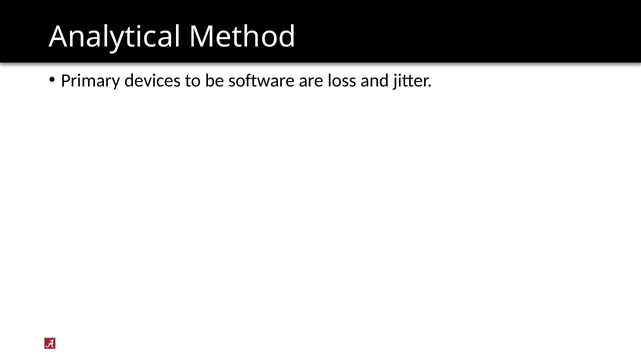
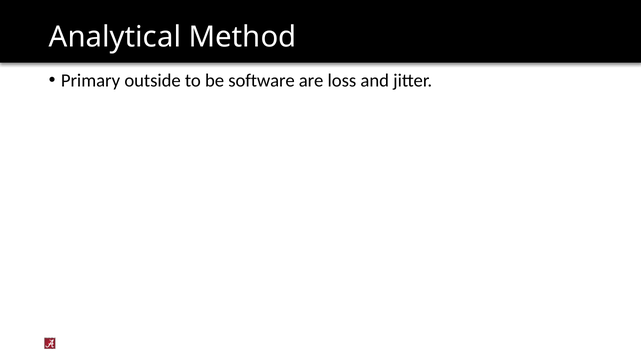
devices: devices -> outside (153, 81)
